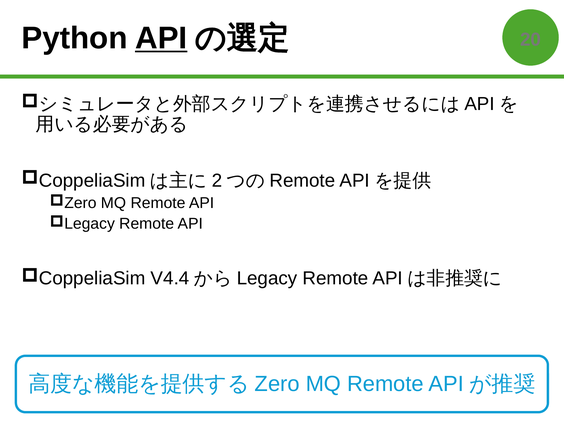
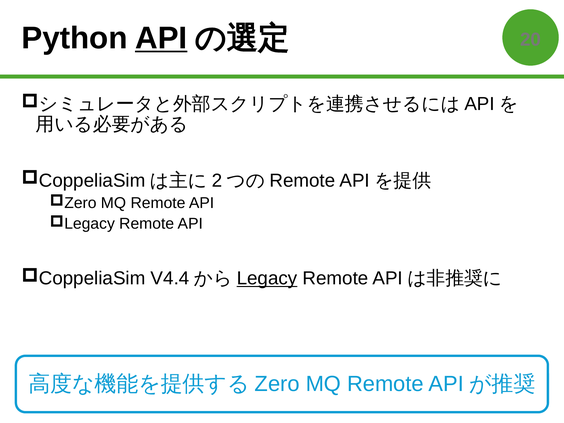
Legacy underline: none -> present (267, 278)
